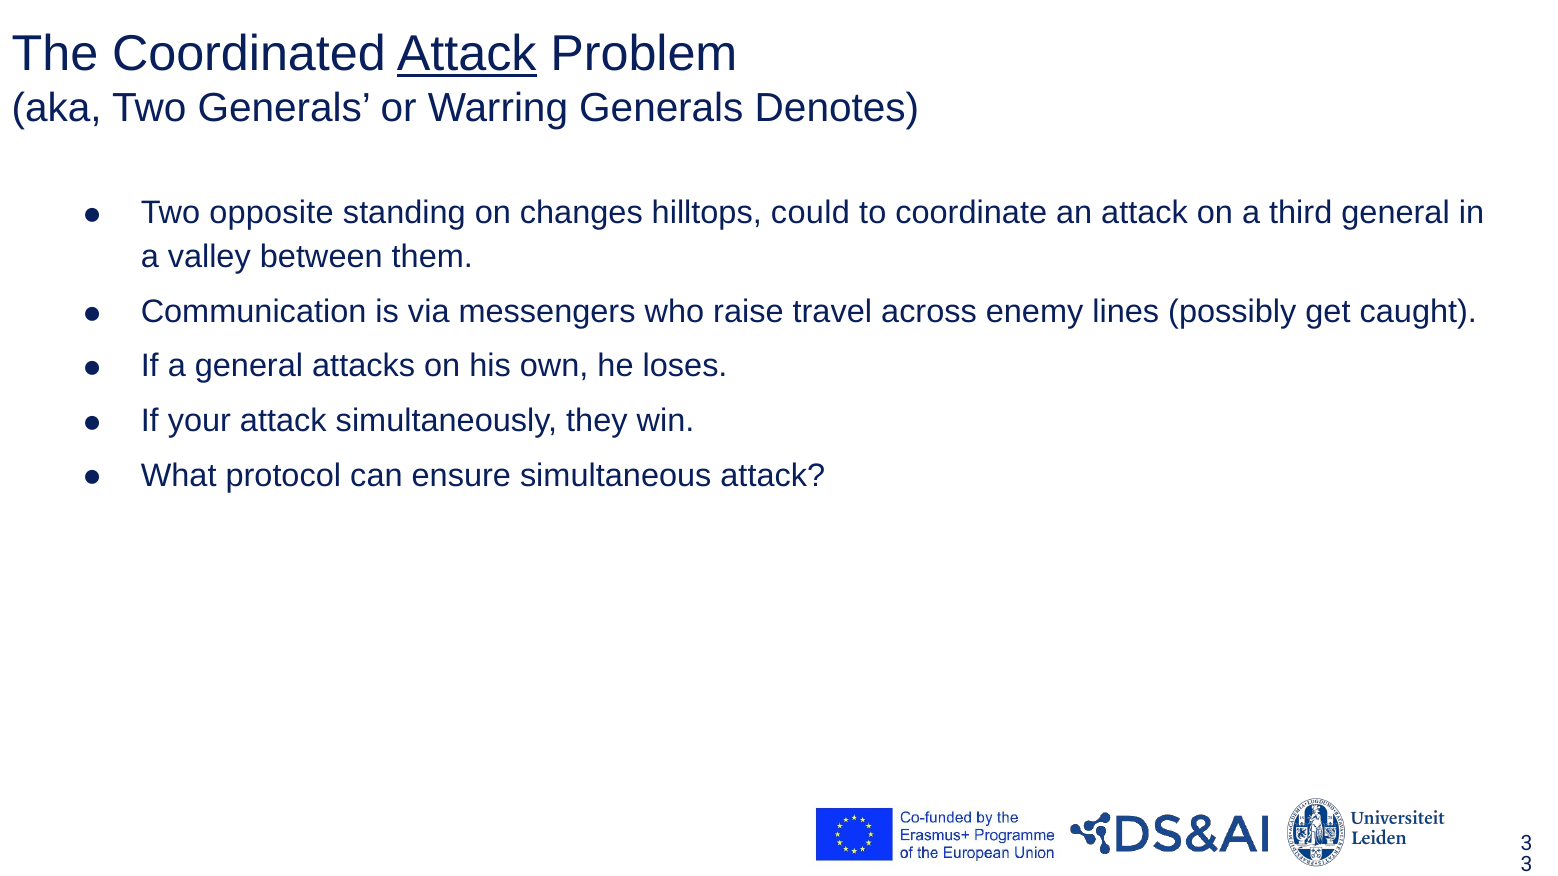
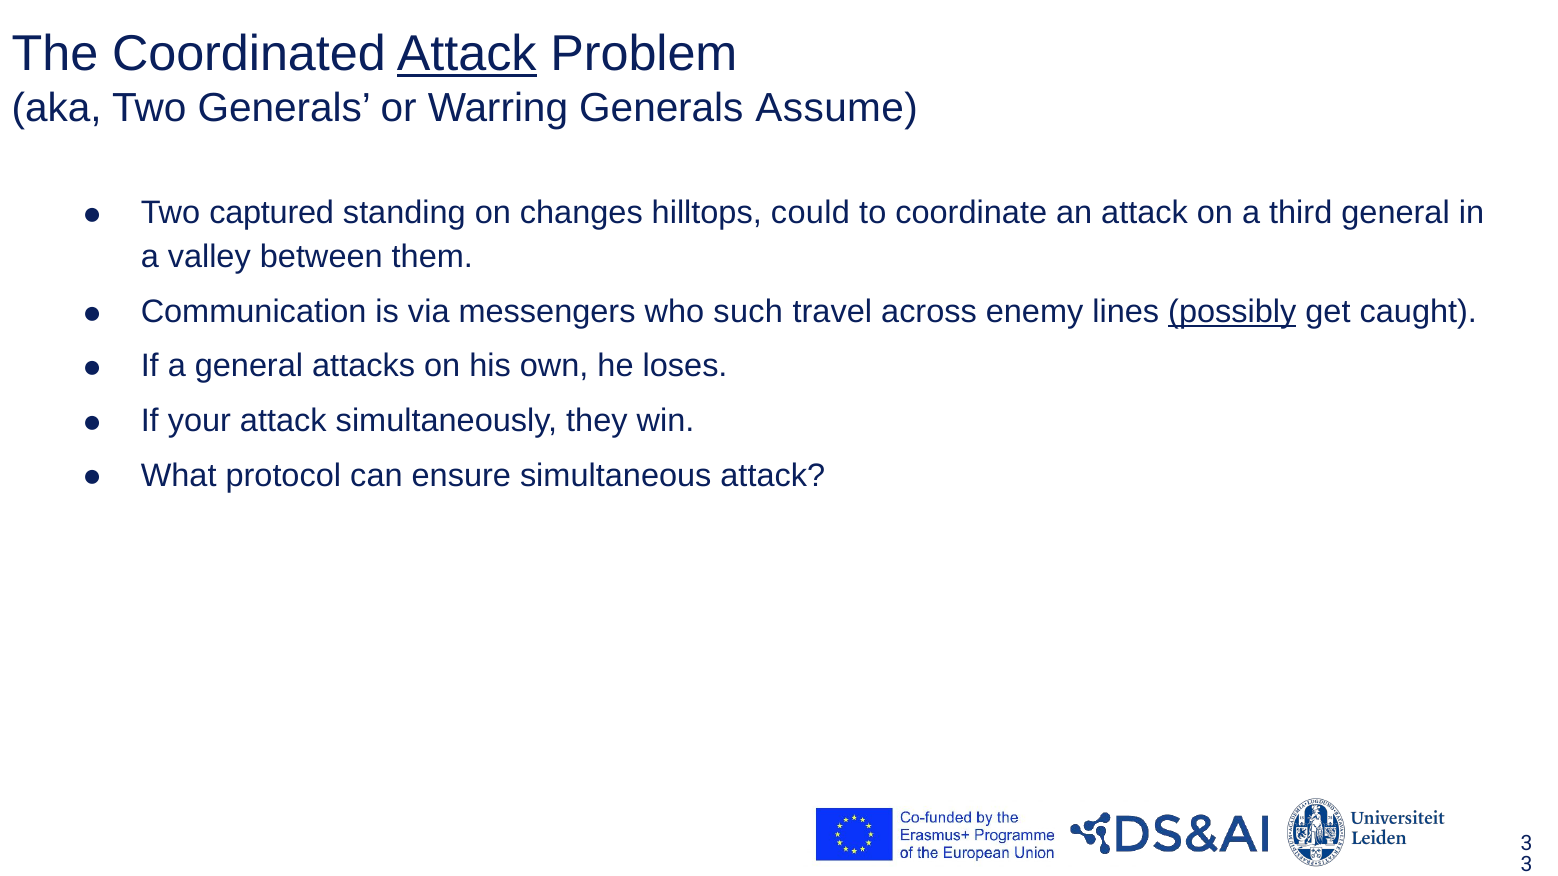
Denotes: Denotes -> Assume (837, 108)
opposite: opposite -> captured (272, 212)
raise: raise -> such (748, 312)
possibly underline: none -> present (1232, 312)
